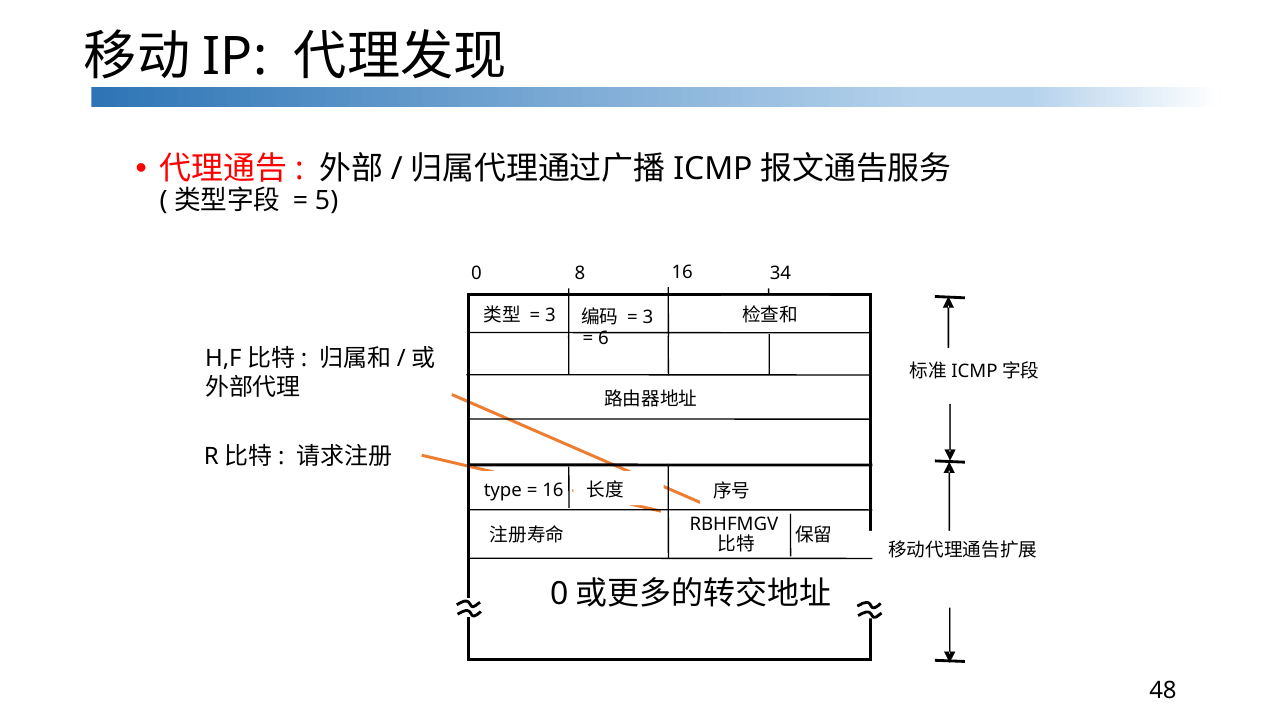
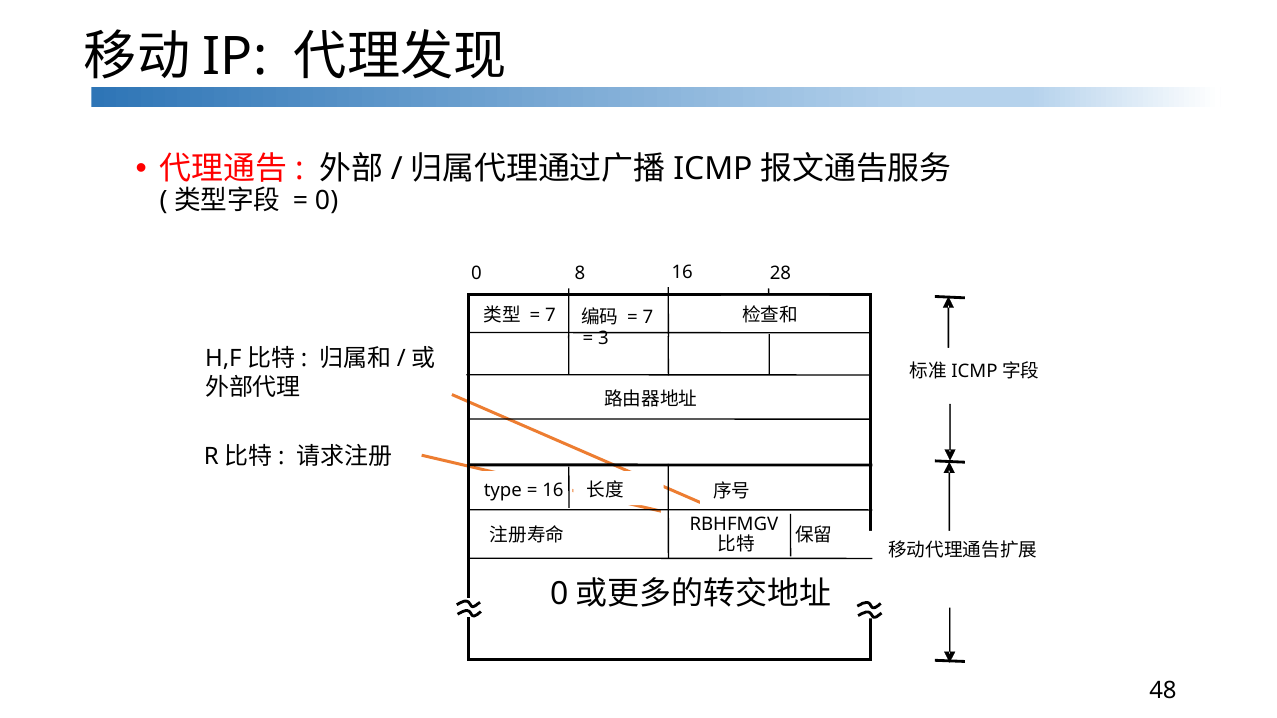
5: 5 -> 0 (327, 201)
34: 34 -> 28 (780, 274)
3: 3 -> 7 (550, 315)
3: 3 -> 7 (648, 318)
6: 6 -> 3 (603, 338)
